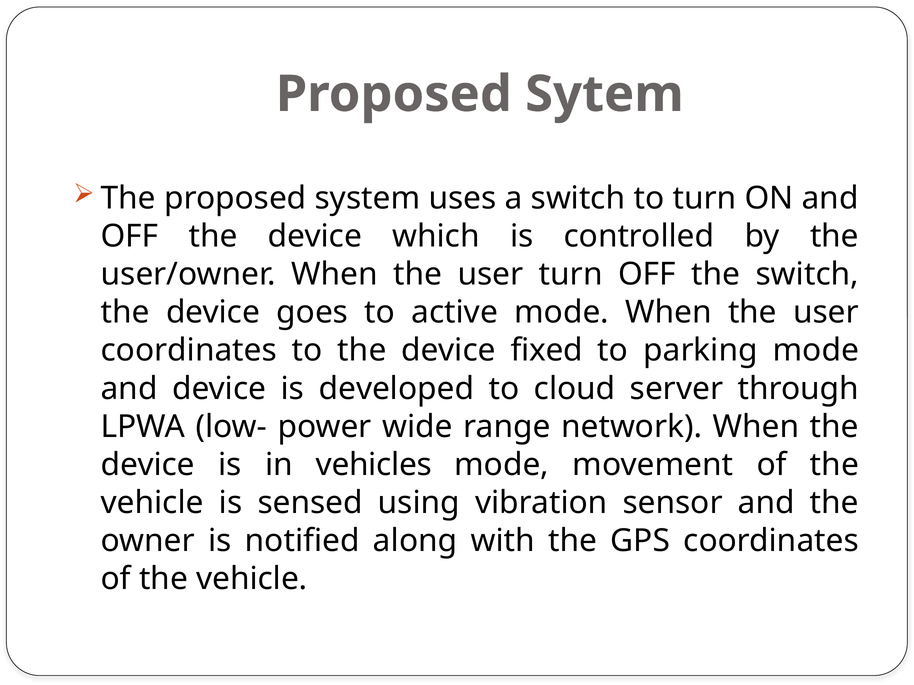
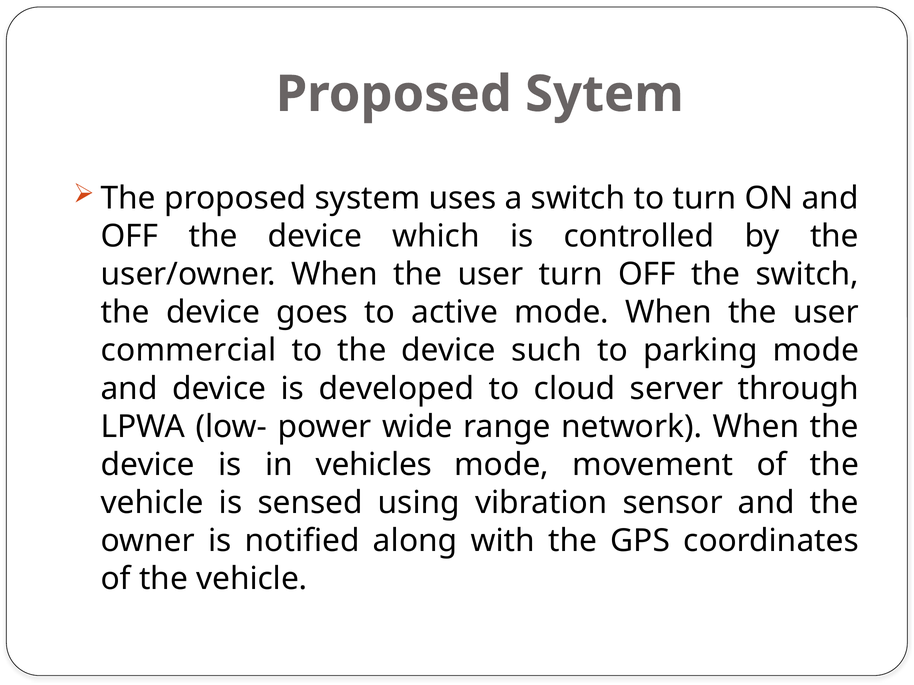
coordinates: coordinates -> commercial (189, 351)
fixed: fixed -> such (546, 351)
